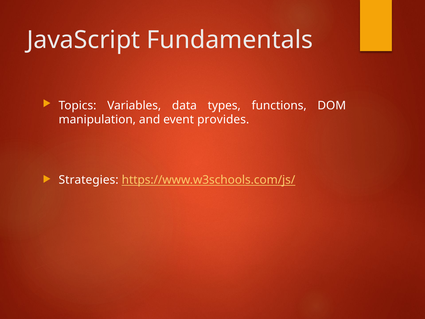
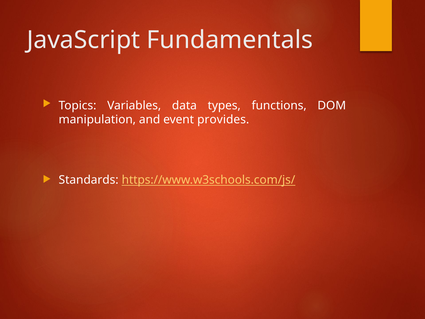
Strategies: Strategies -> Standards (89, 180)
